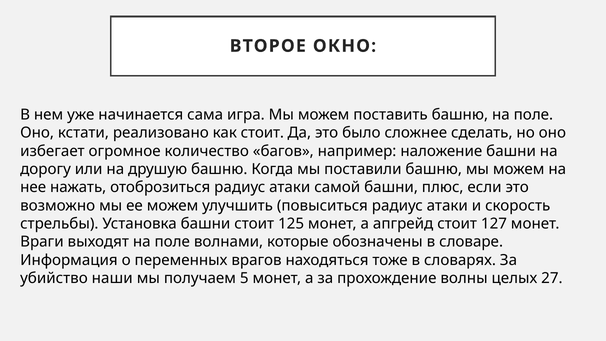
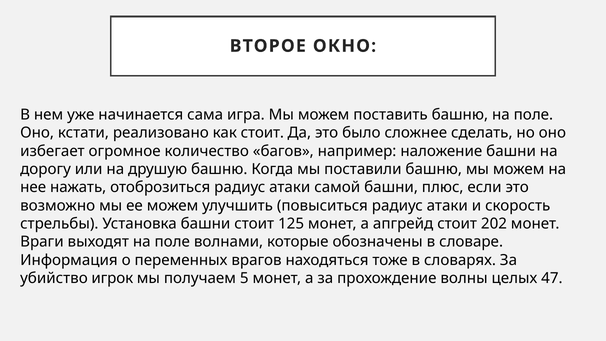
127: 127 -> 202 (494, 224)
наши: наши -> игрок (112, 278)
27: 27 -> 47 (552, 278)
